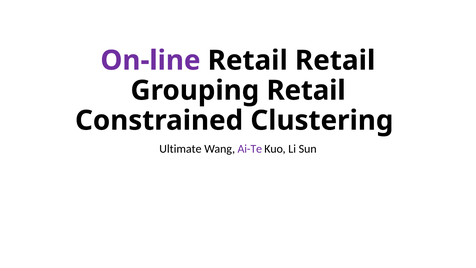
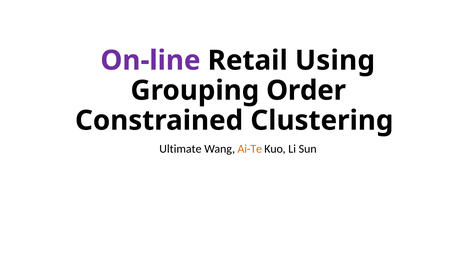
Retail Retail: Retail -> Using (335, 60)
Grouping Retail: Retail -> Order (306, 90)
Ai-Te colour: purple -> orange (250, 149)
